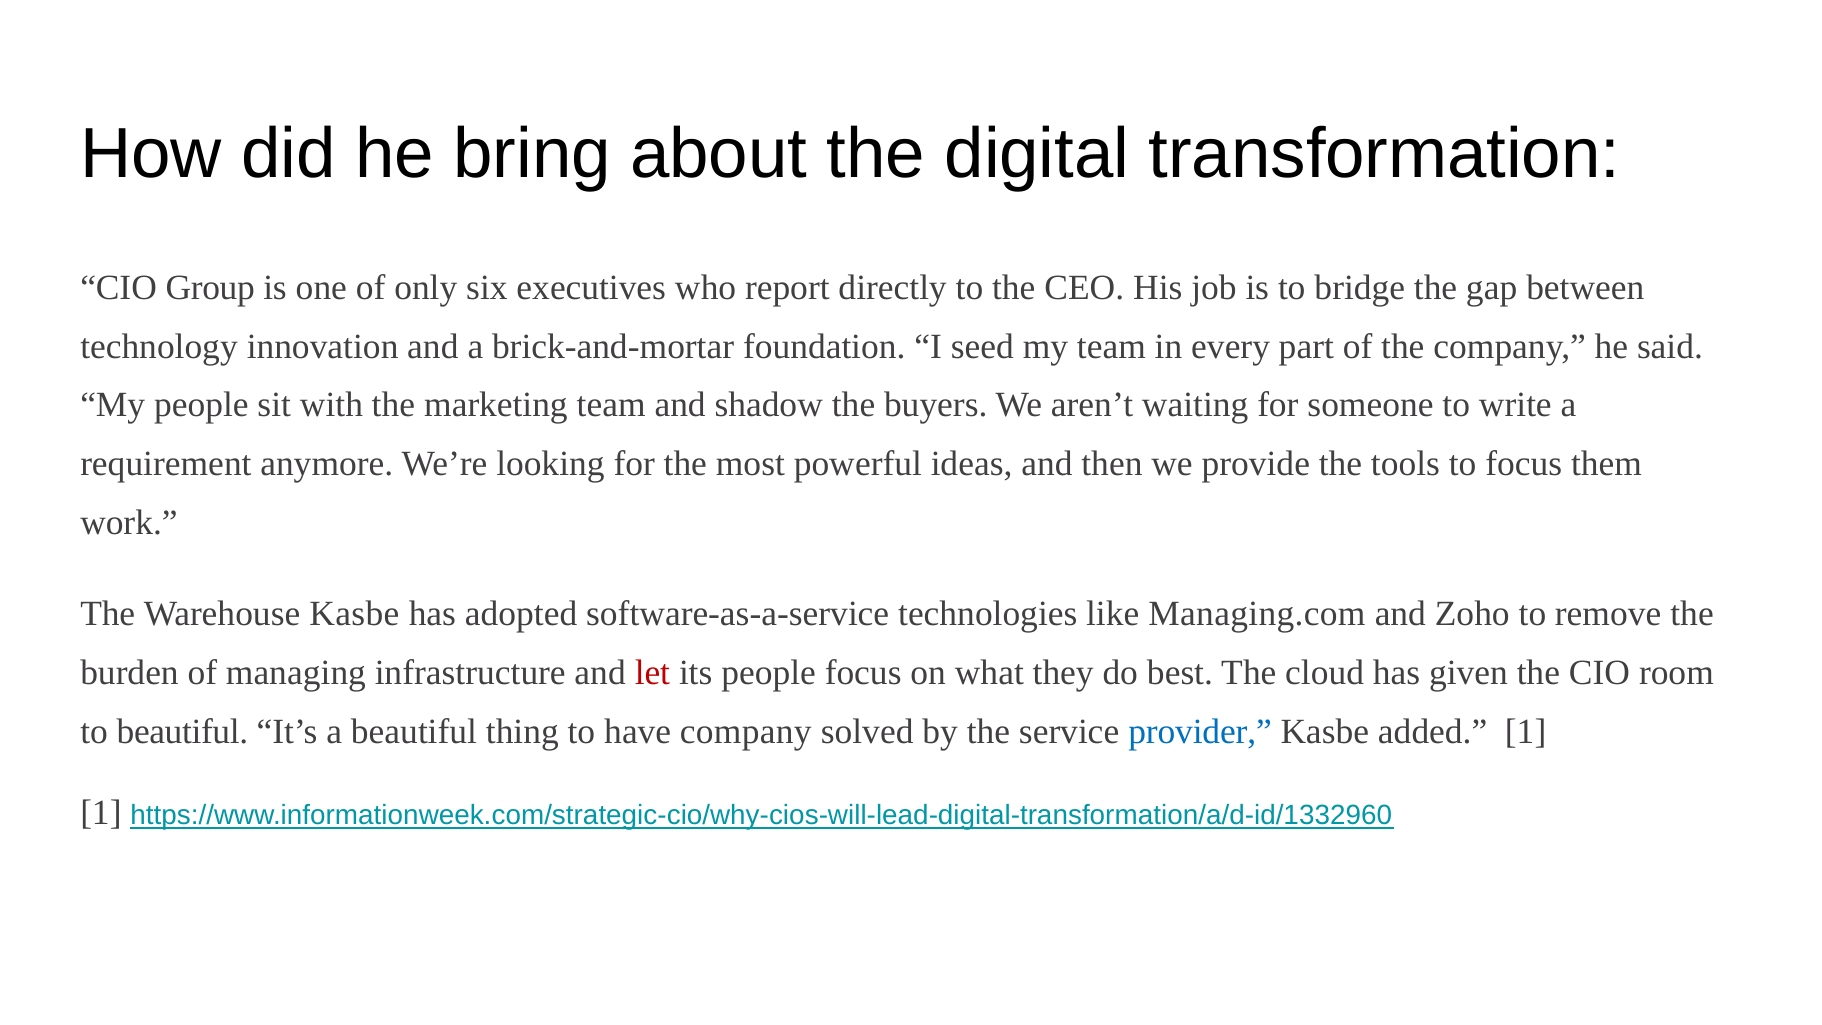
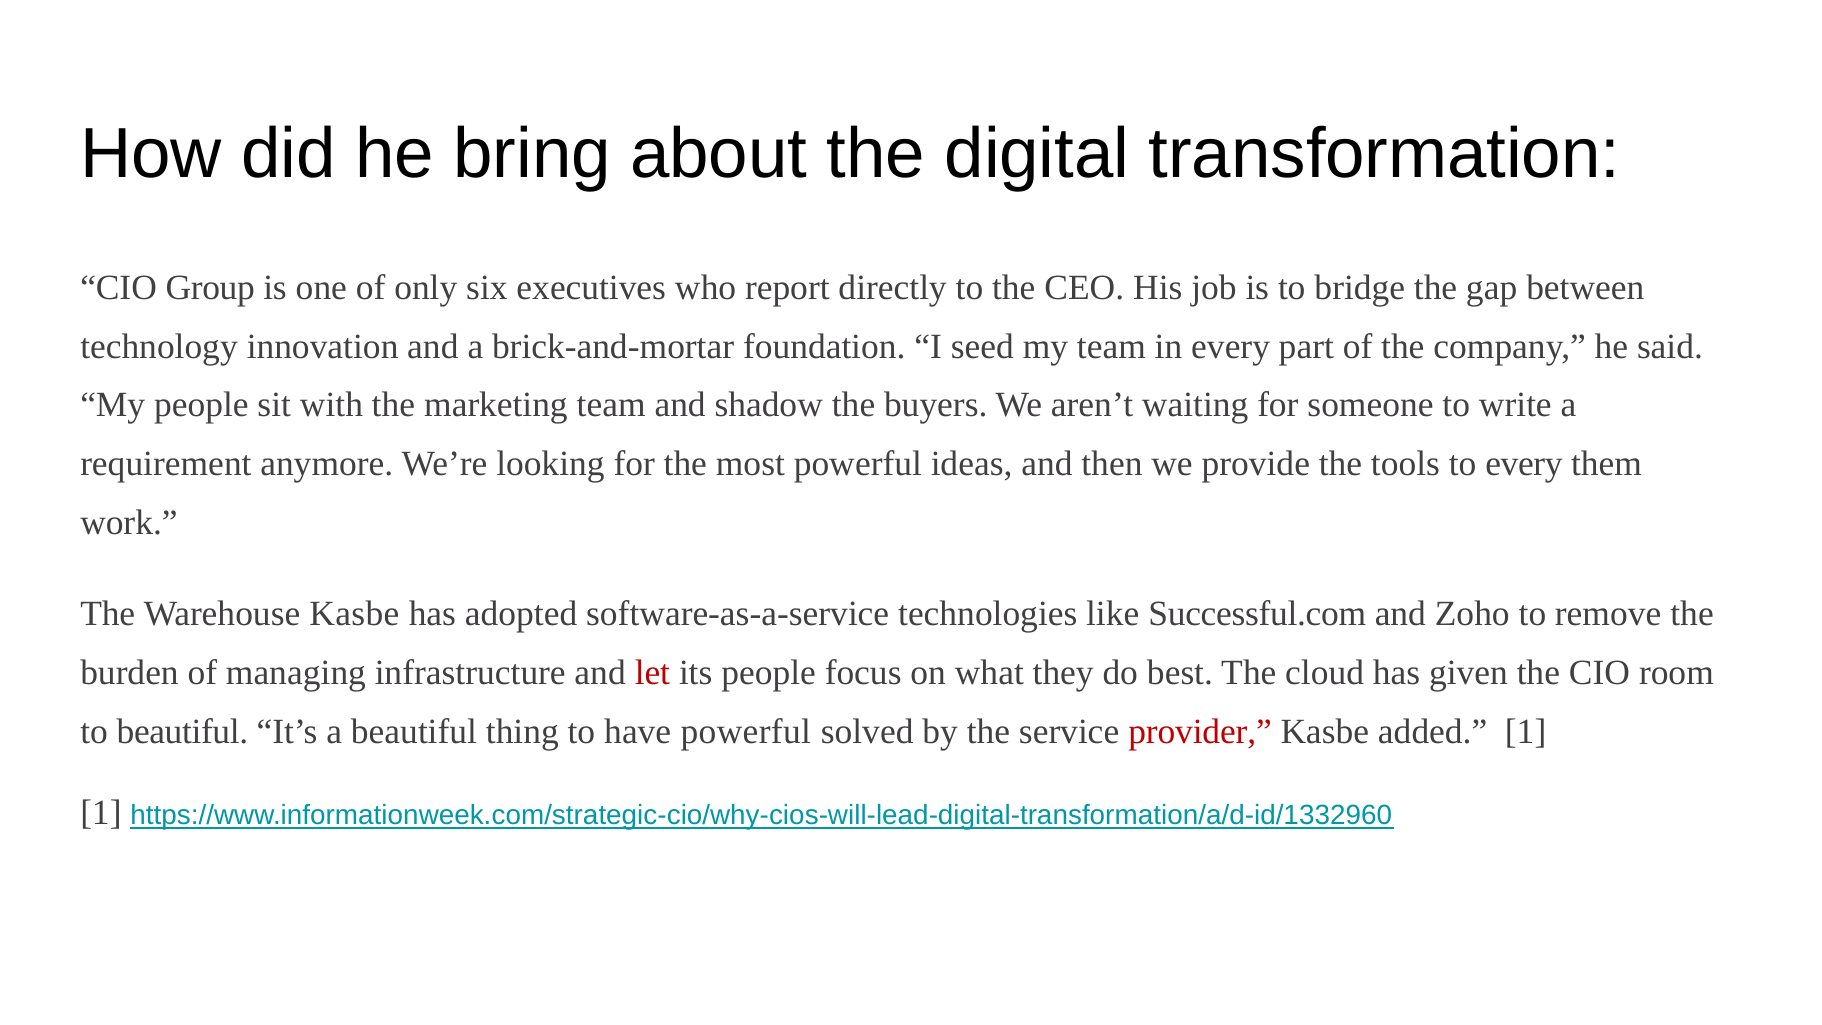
to focus: focus -> every (1524, 464)
Managing.com: Managing.com -> Successful.com (1257, 614)
have company: company -> powerful (746, 731)
provider colour: blue -> red (1200, 731)
